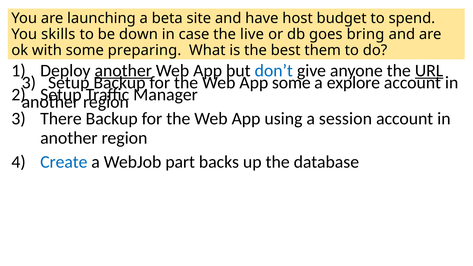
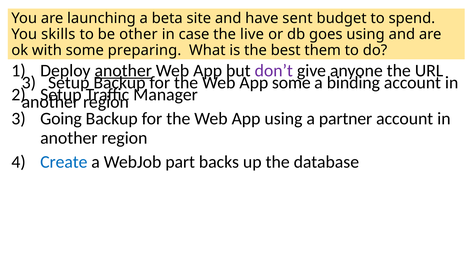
host: host -> sent (297, 18)
down: down -> other (138, 34)
goes bring: bring -> using (366, 34)
don’t colour: blue -> purple (274, 71)
URL underline: present -> none (429, 71)
explore: explore -> binding (353, 83)
There: There -> Going (61, 119)
session: session -> partner (346, 119)
